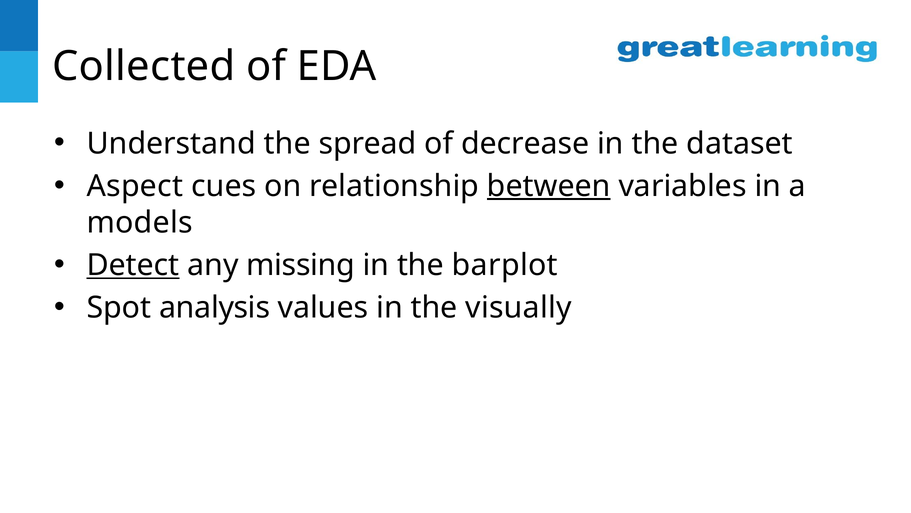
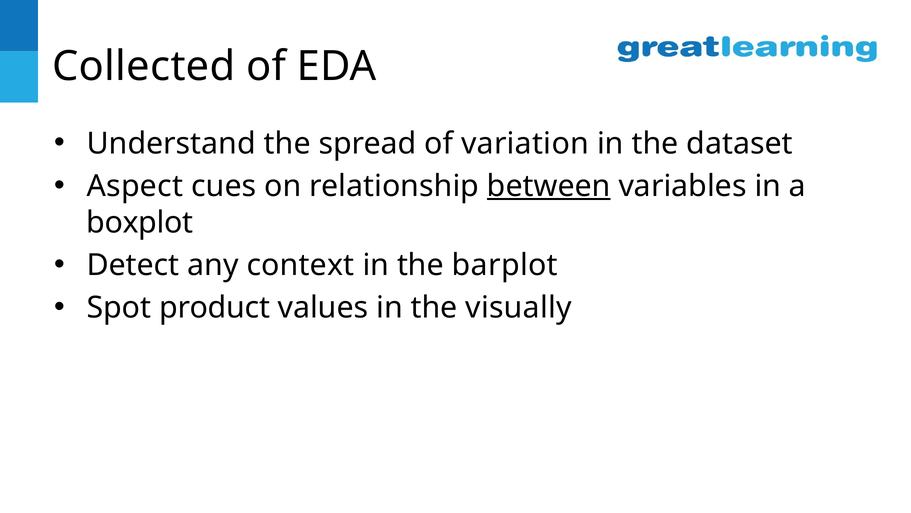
decrease: decrease -> variation (525, 143)
models: models -> boxplot (140, 222)
Detect underline: present -> none (133, 265)
missing: missing -> context (301, 265)
analysis: analysis -> product (215, 307)
